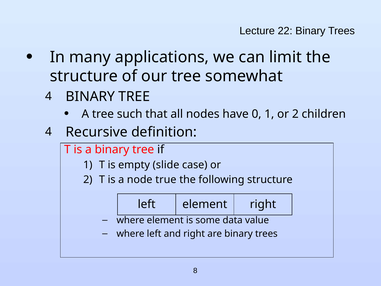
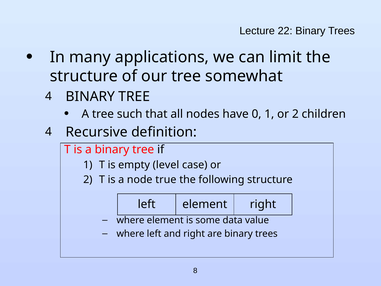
slide: slide -> level (166, 165)
